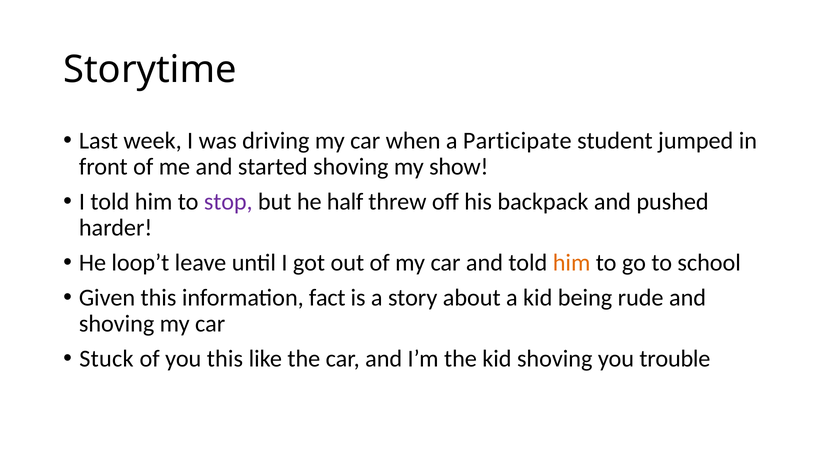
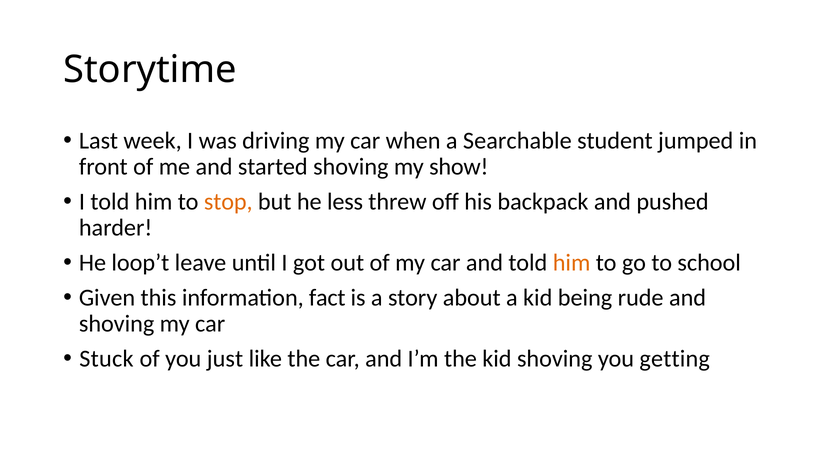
Participate: Participate -> Searchable (517, 140)
stop colour: purple -> orange (228, 202)
half: half -> less (345, 202)
you this: this -> just (225, 358)
trouble: trouble -> getting (675, 358)
